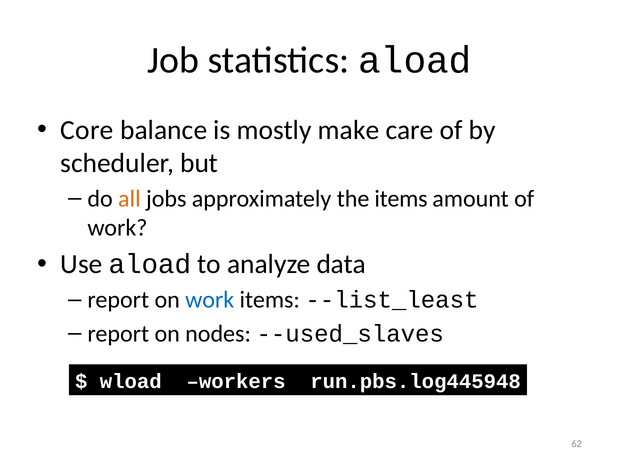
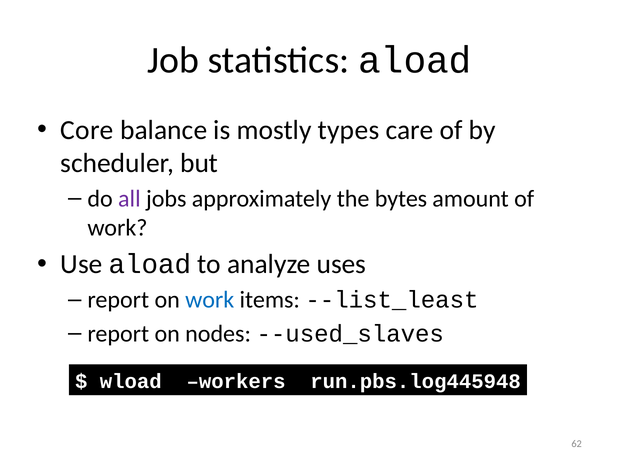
make: make -> types (349, 130)
all colour: orange -> purple (129, 198)
the items: items -> bytes (401, 198)
data: data -> uses (341, 264)
